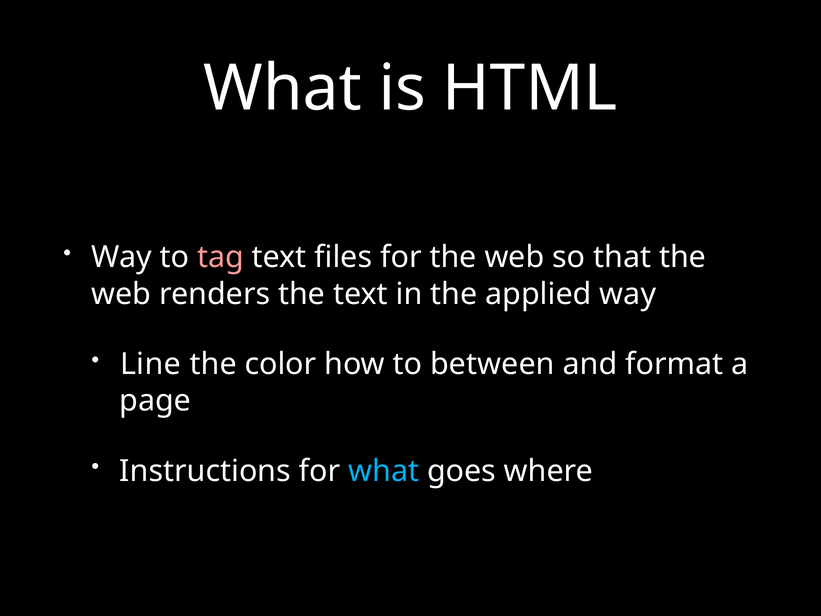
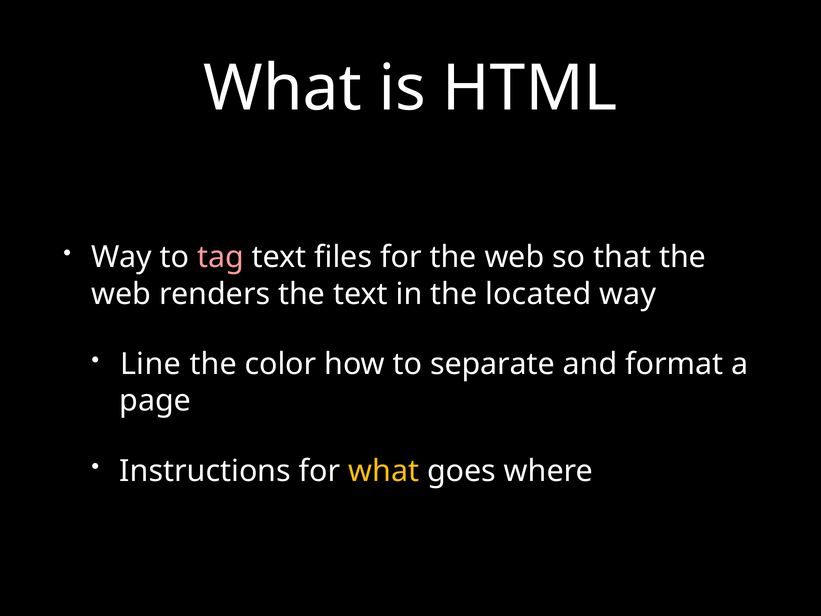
applied: applied -> located (538, 294)
between: between -> separate (493, 364)
what colour: light blue -> yellow (384, 471)
